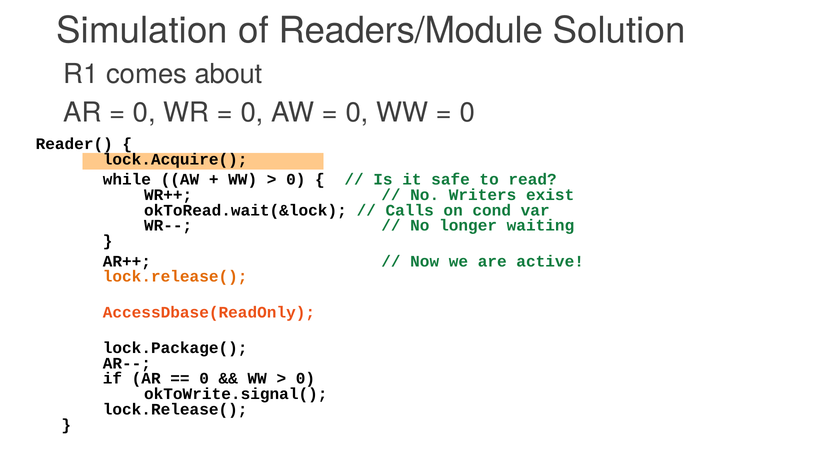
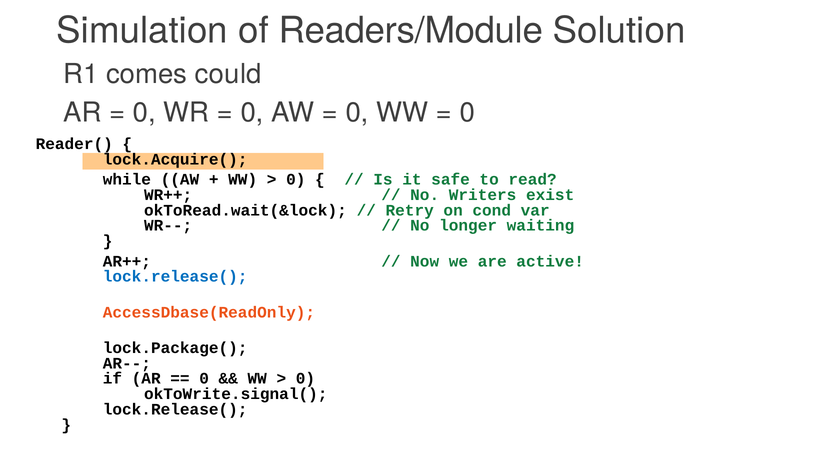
about: about -> could (228, 74)
Calls: Calls -> Retry (410, 211)
lock.release( colour: orange -> blue (175, 277)
